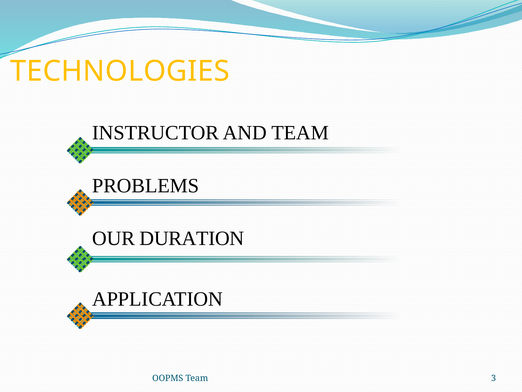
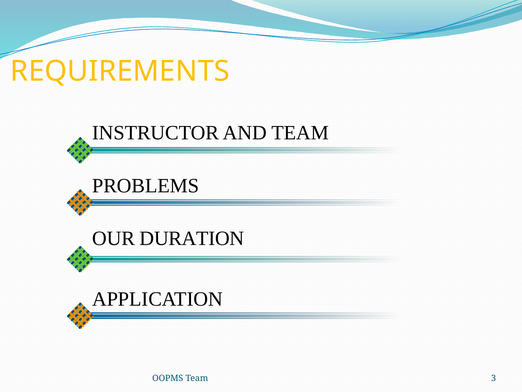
TECHNOLOGIES: TECHNOLOGIES -> REQUIREMENTS (120, 71)
